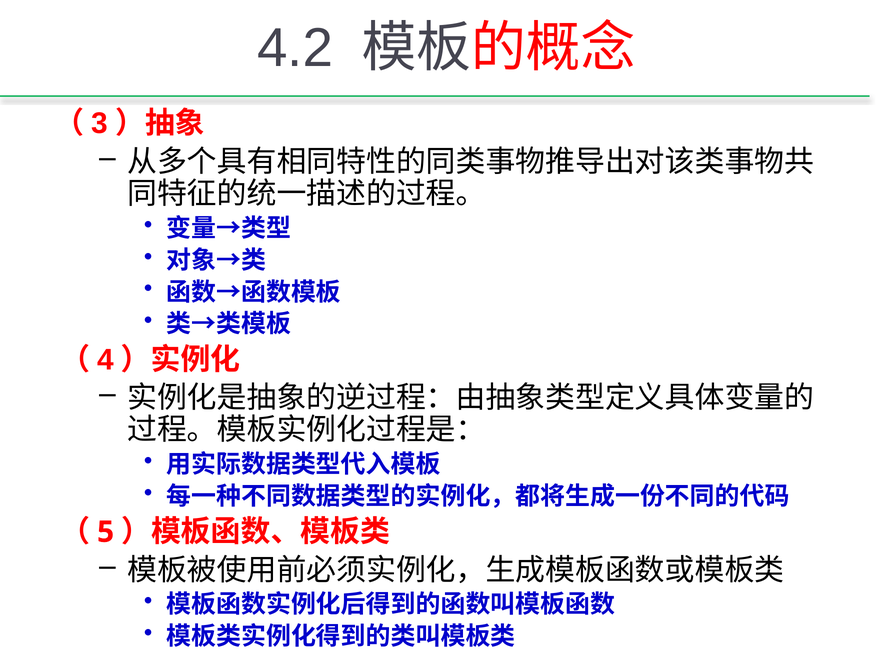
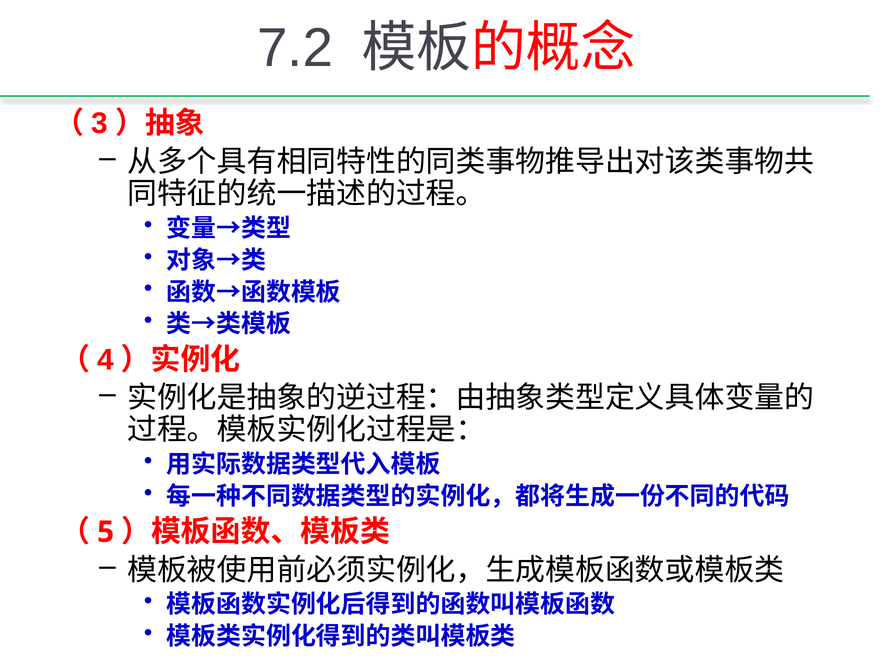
4.2: 4.2 -> 7.2 (295, 48)
